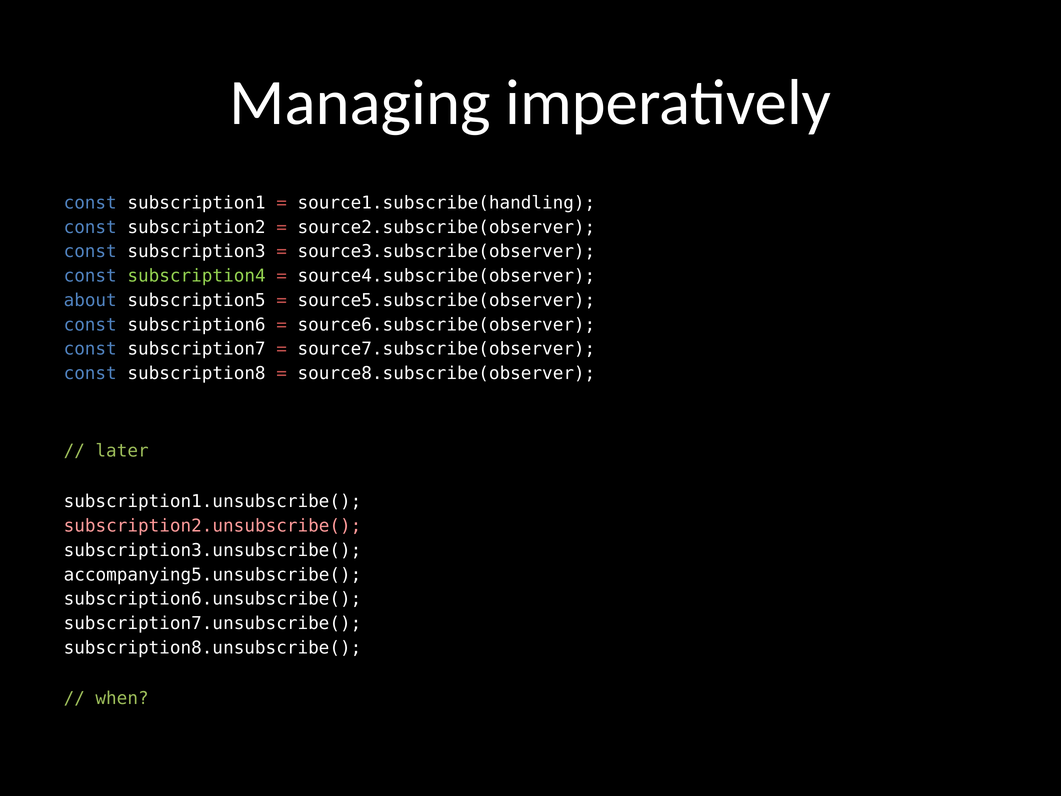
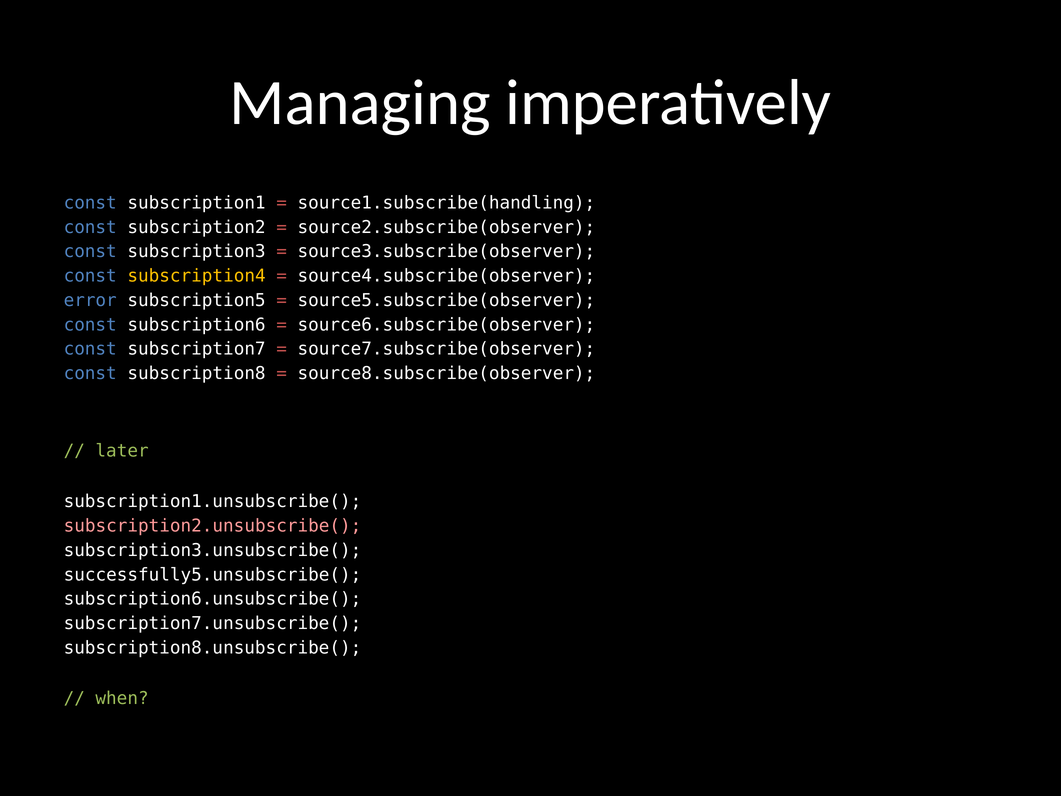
subscription4 colour: light green -> yellow (197, 276)
about: about -> error (90, 300)
accompanying5.unsubscribe(: accompanying5.unsubscribe( -> successfully5.unsubscribe( (212, 575)
